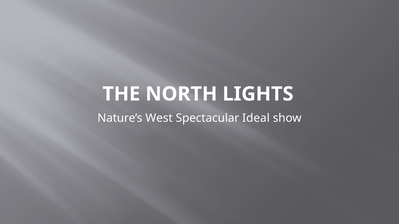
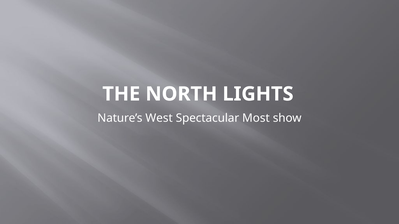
Ideal: Ideal -> Most (256, 118)
